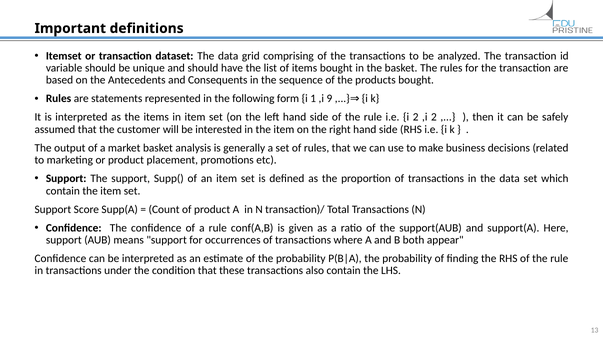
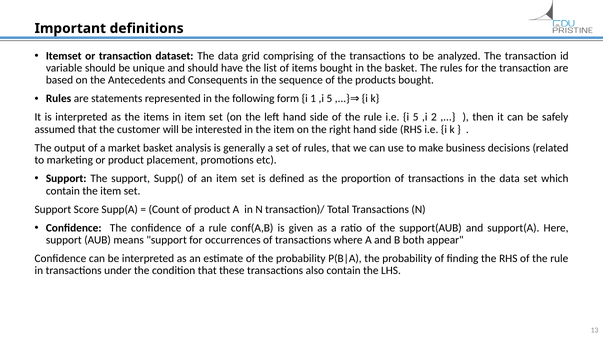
,i 9: 9 -> 5 (329, 99)
i 2: 2 -> 5 (416, 117)
